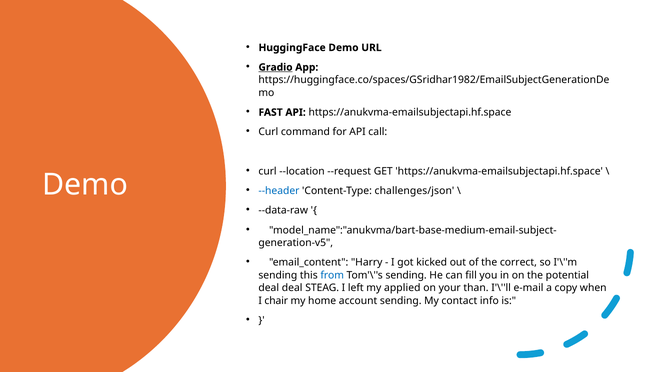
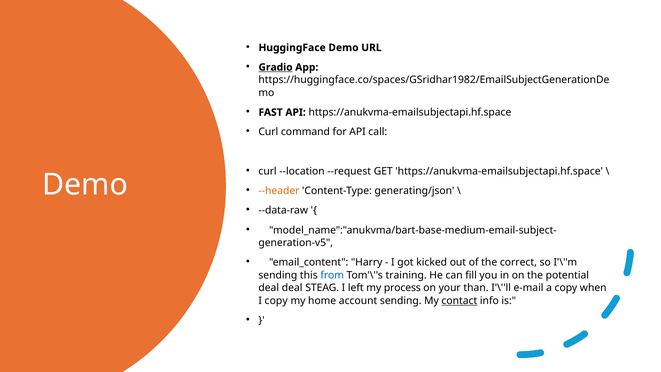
--header colour: blue -> orange (279, 191)
challenges/json: challenges/json -> generating/json (414, 191)
Tom'\''s sending: sending -> training (406, 275)
applied: applied -> process (402, 288)
I chair: chair -> copy (276, 301)
contact underline: none -> present (459, 301)
